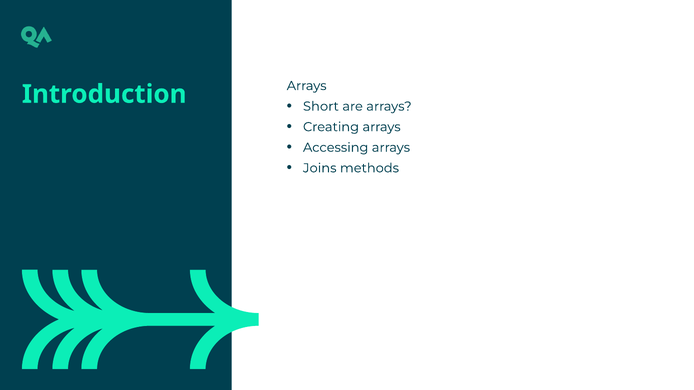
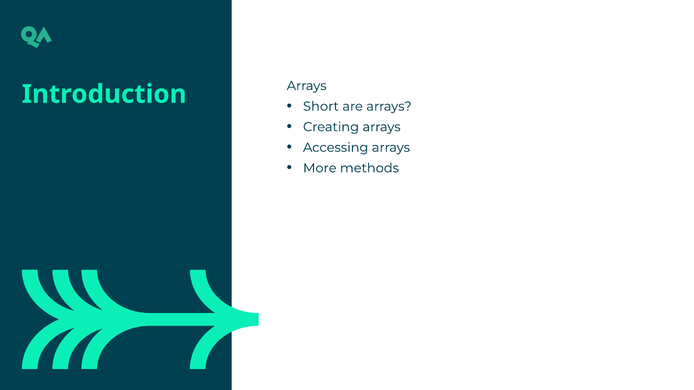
Joins: Joins -> More (320, 168)
